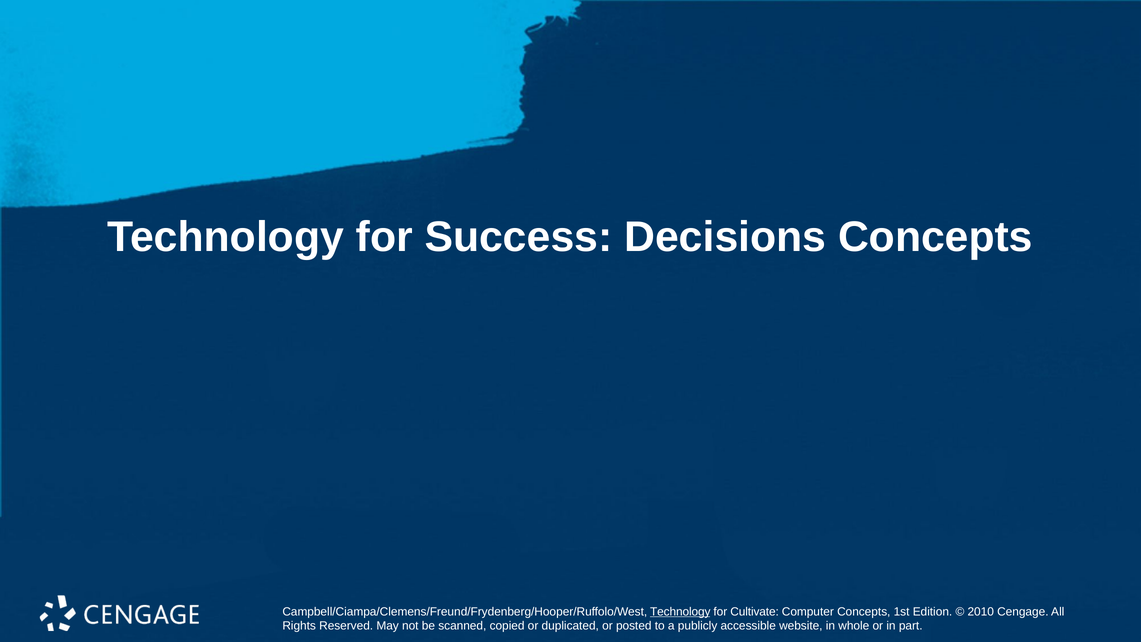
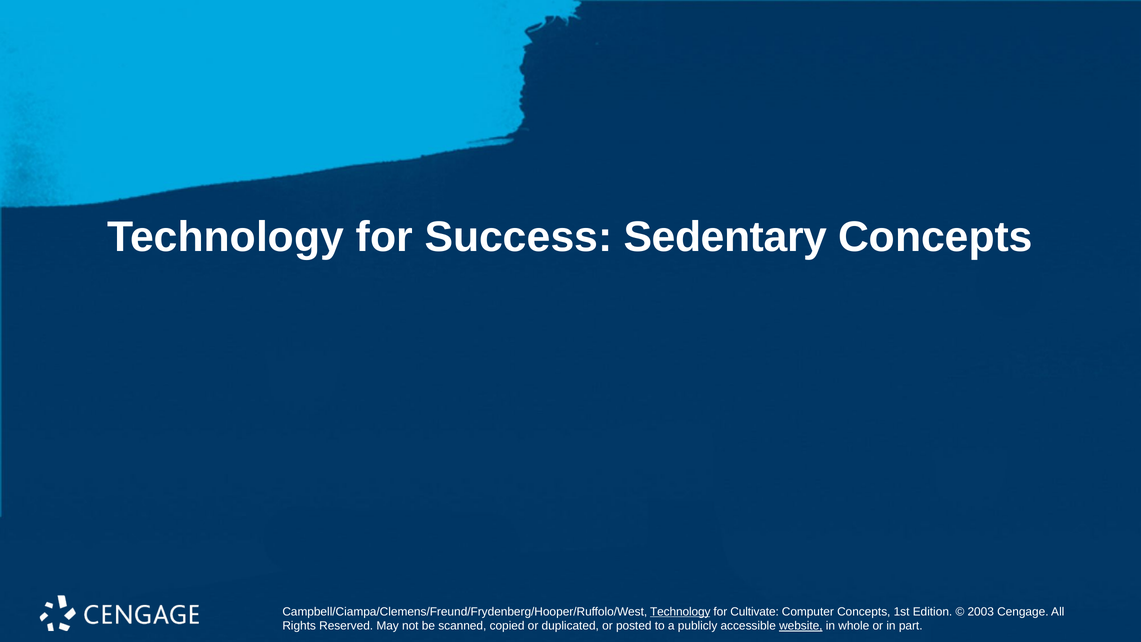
Decisions: Decisions -> Sedentary (725, 237)
2010: 2010 -> 2003 (981, 612)
website underline: none -> present (801, 626)
